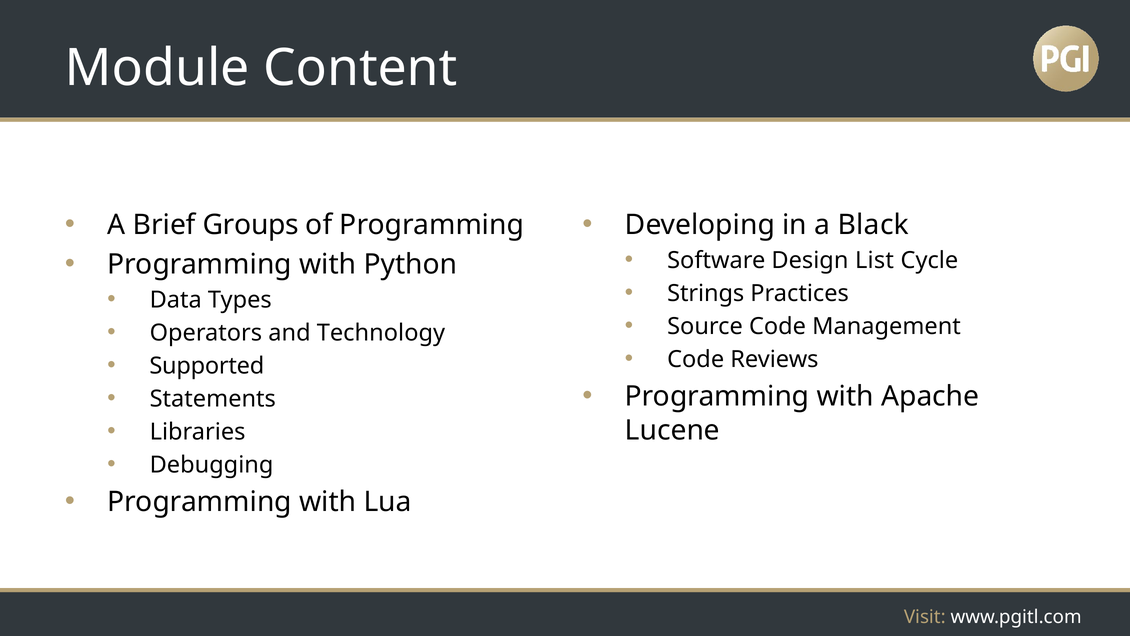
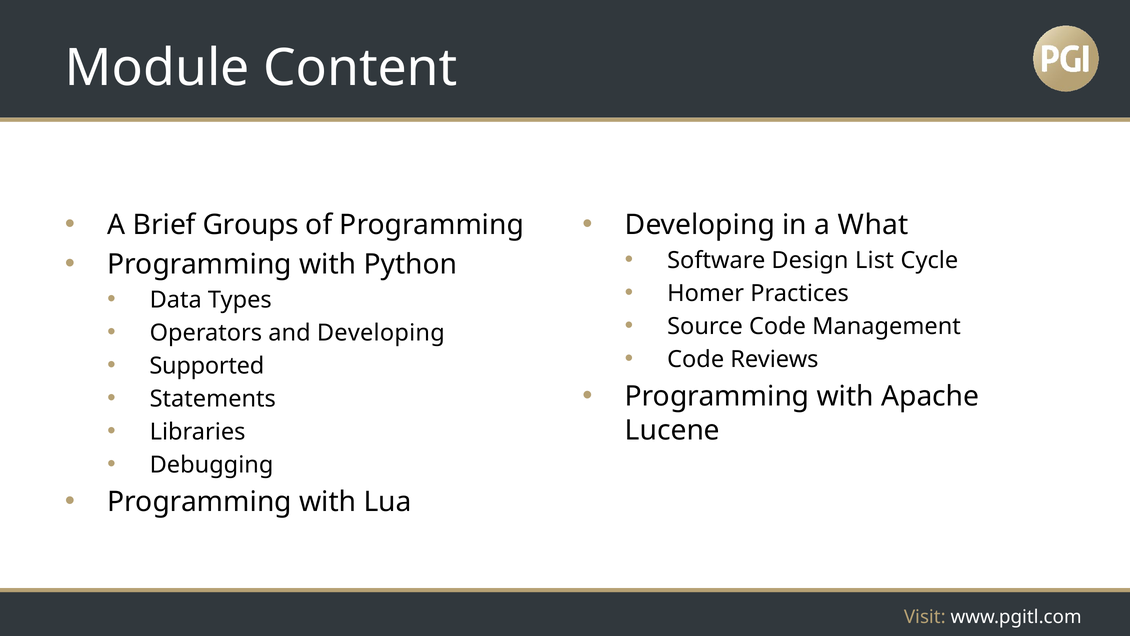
Black: Black -> What (873, 225)
Strings: Strings -> Homer (706, 293)
and Technology: Technology -> Developing (381, 333)
